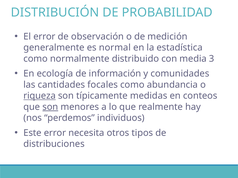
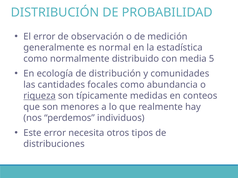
3: 3 -> 5 (212, 59)
de información: información -> distribución (115, 74)
son underline: present -> none (50, 107)
